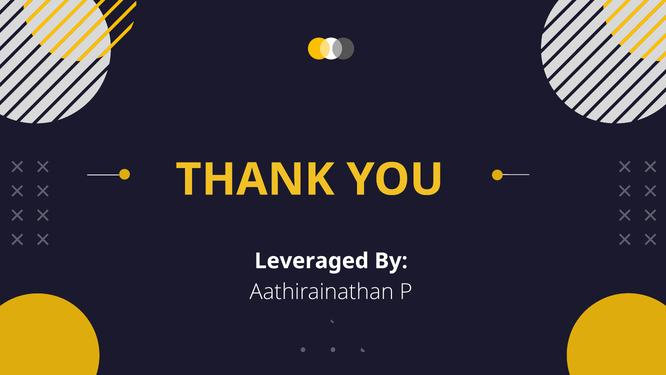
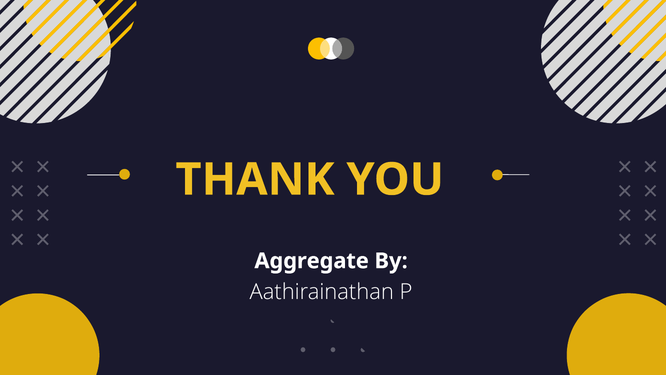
Leveraged: Leveraged -> Aggregate (312, 261)
